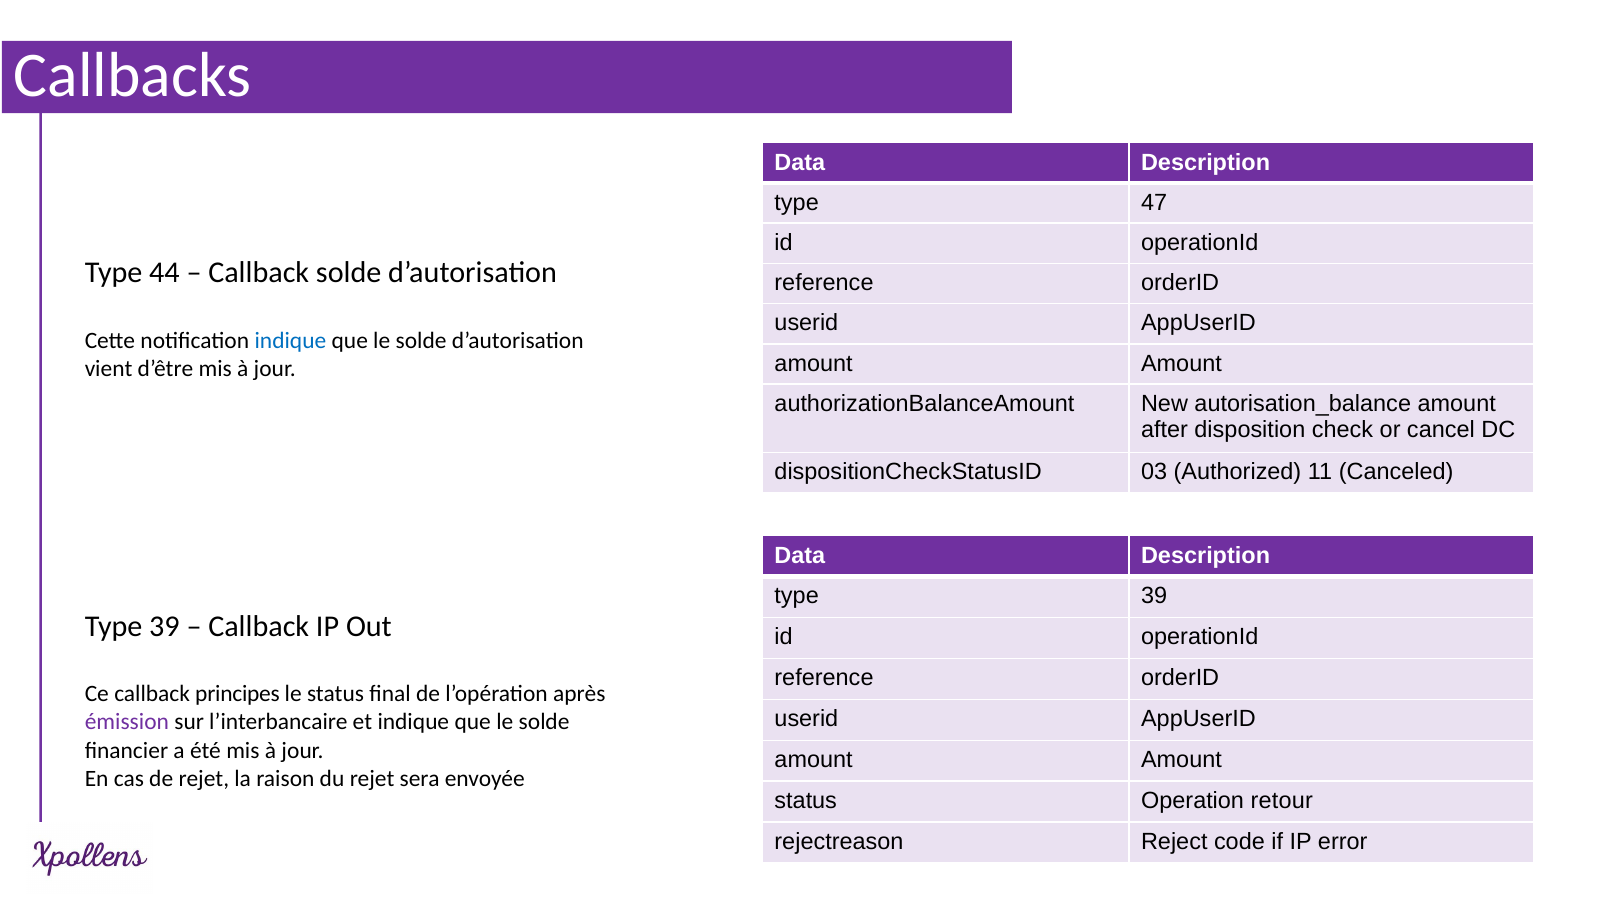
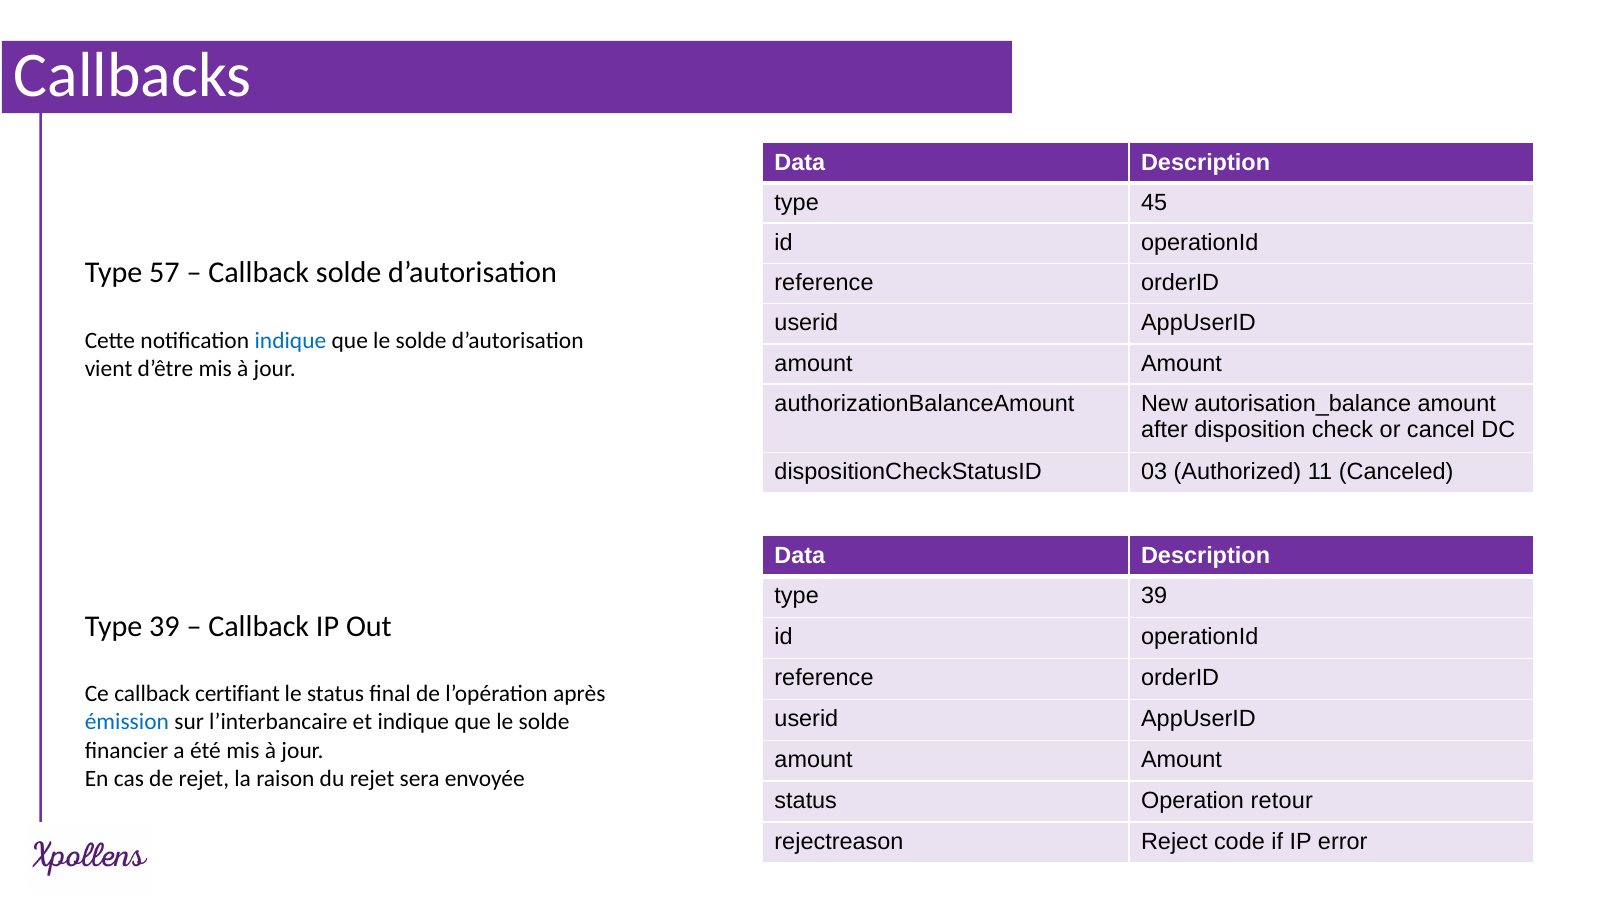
47: 47 -> 45 (1154, 203)
44: 44 -> 57 (164, 273)
principes: principes -> certifiant (238, 694)
émission colour: purple -> blue (127, 722)
